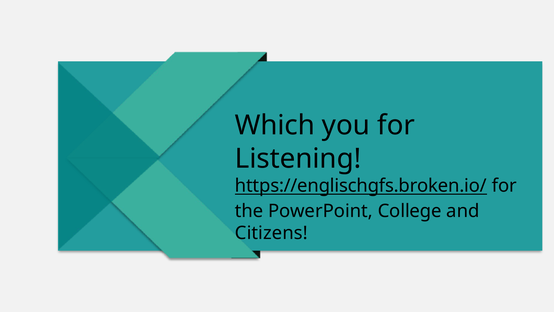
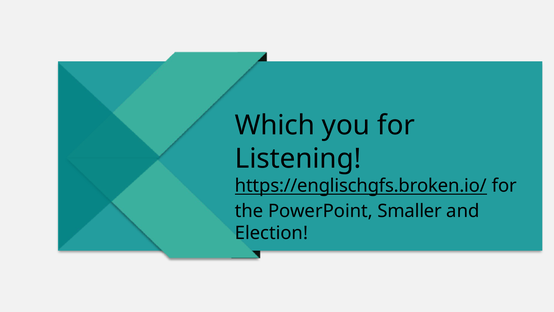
College: College -> Smaller (410, 211)
Citizens: Citizens -> Election (271, 233)
